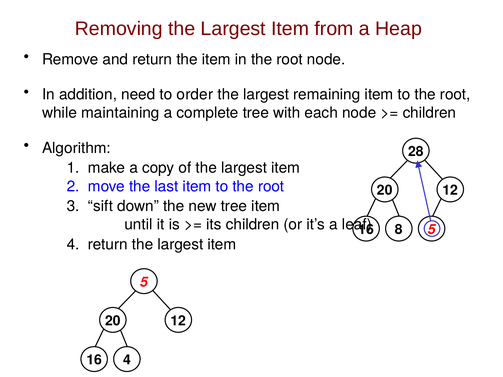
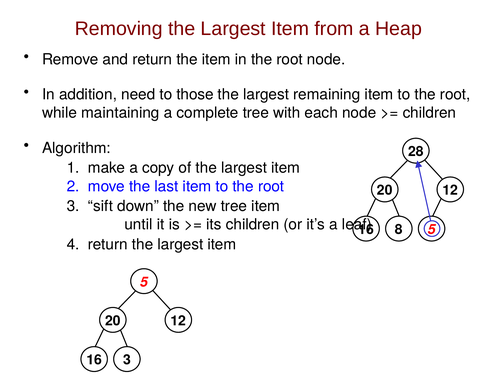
order: order -> those (195, 95)
16 4: 4 -> 3 (127, 360)
